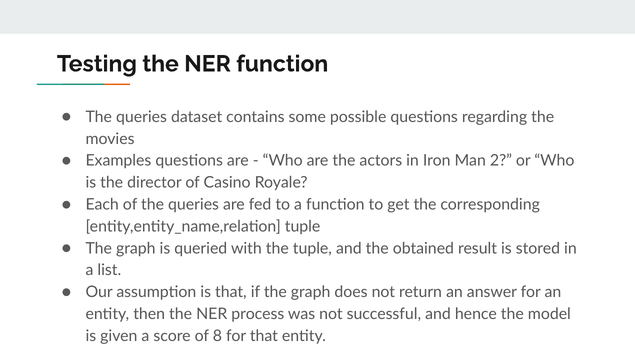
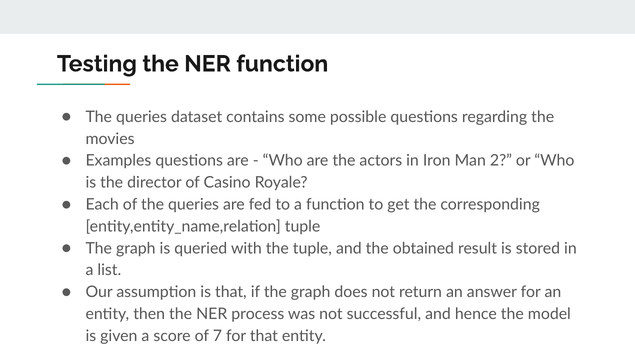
8: 8 -> 7 (217, 336)
